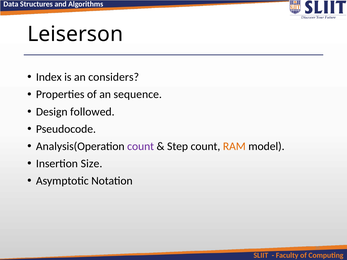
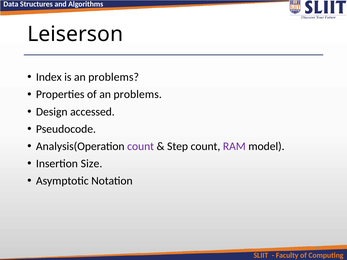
is an considers: considers -> problems (114, 77)
of an sequence: sequence -> problems (138, 95)
followed: followed -> accessed (92, 112)
RAM colour: orange -> purple (234, 146)
